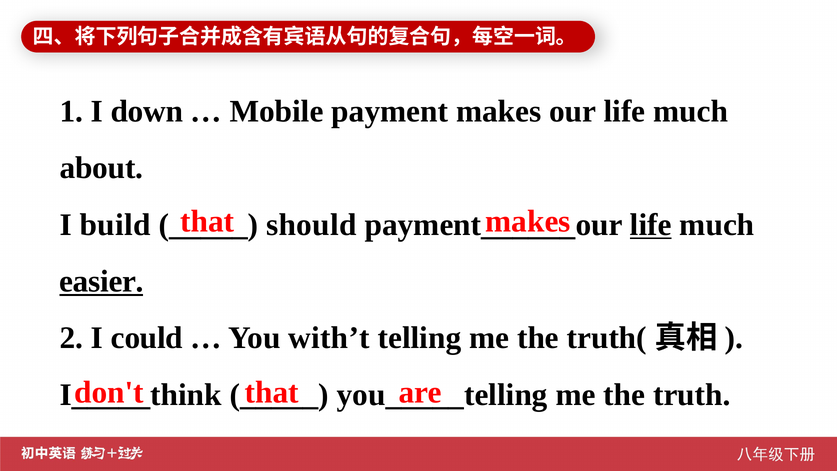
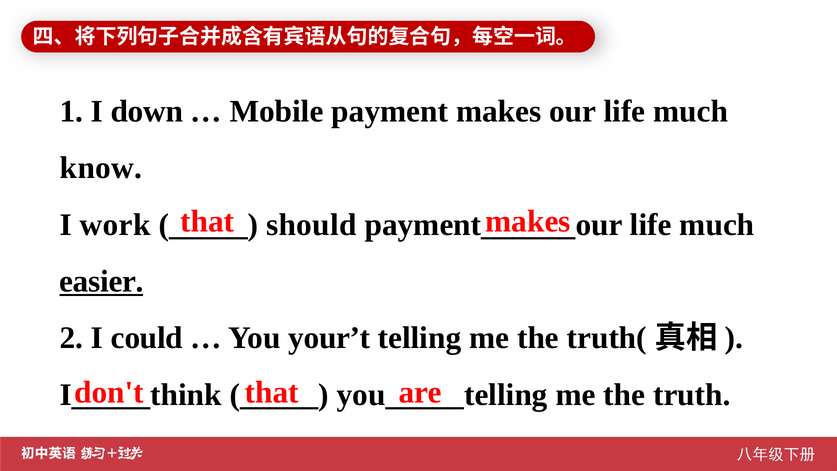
about: about -> know (101, 168)
build: build -> work (115, 225)
life underline: present -> none (651, 225)
with’t: with’t -> your’t (329, 338)
